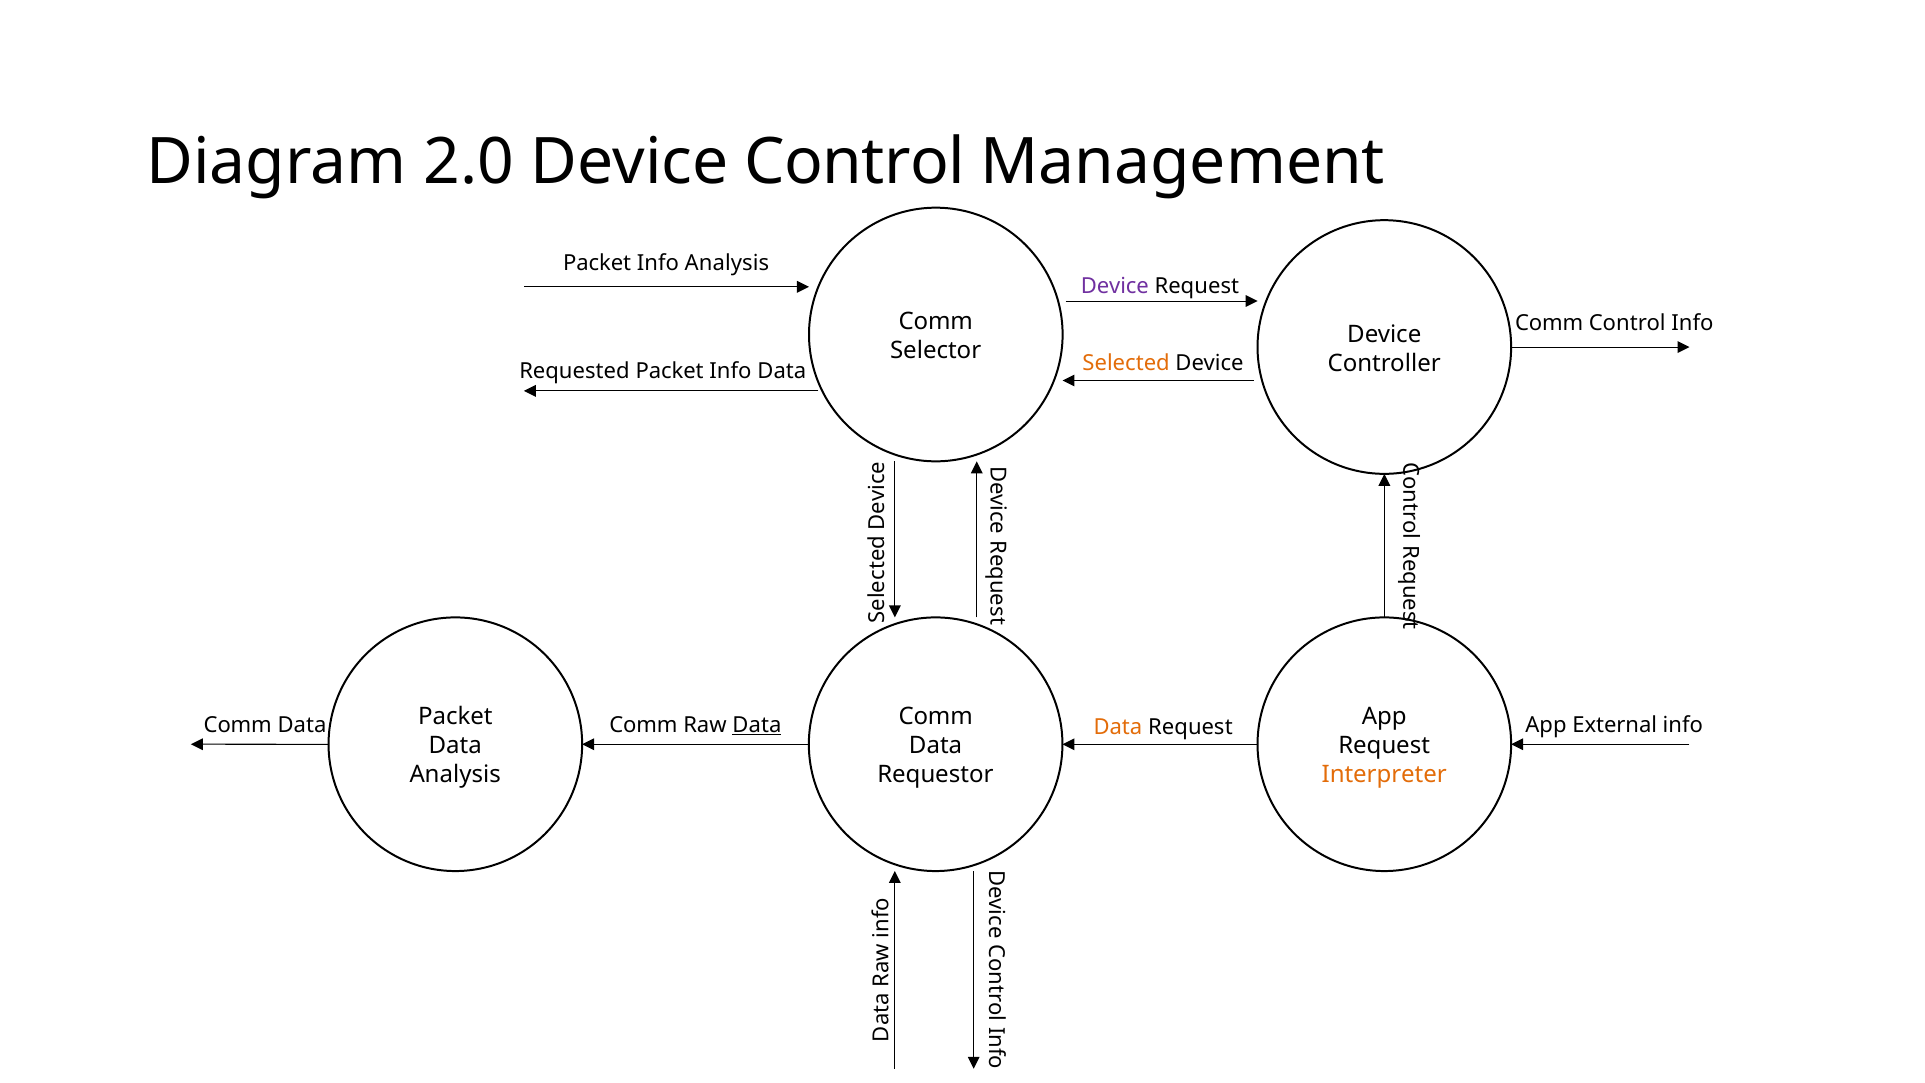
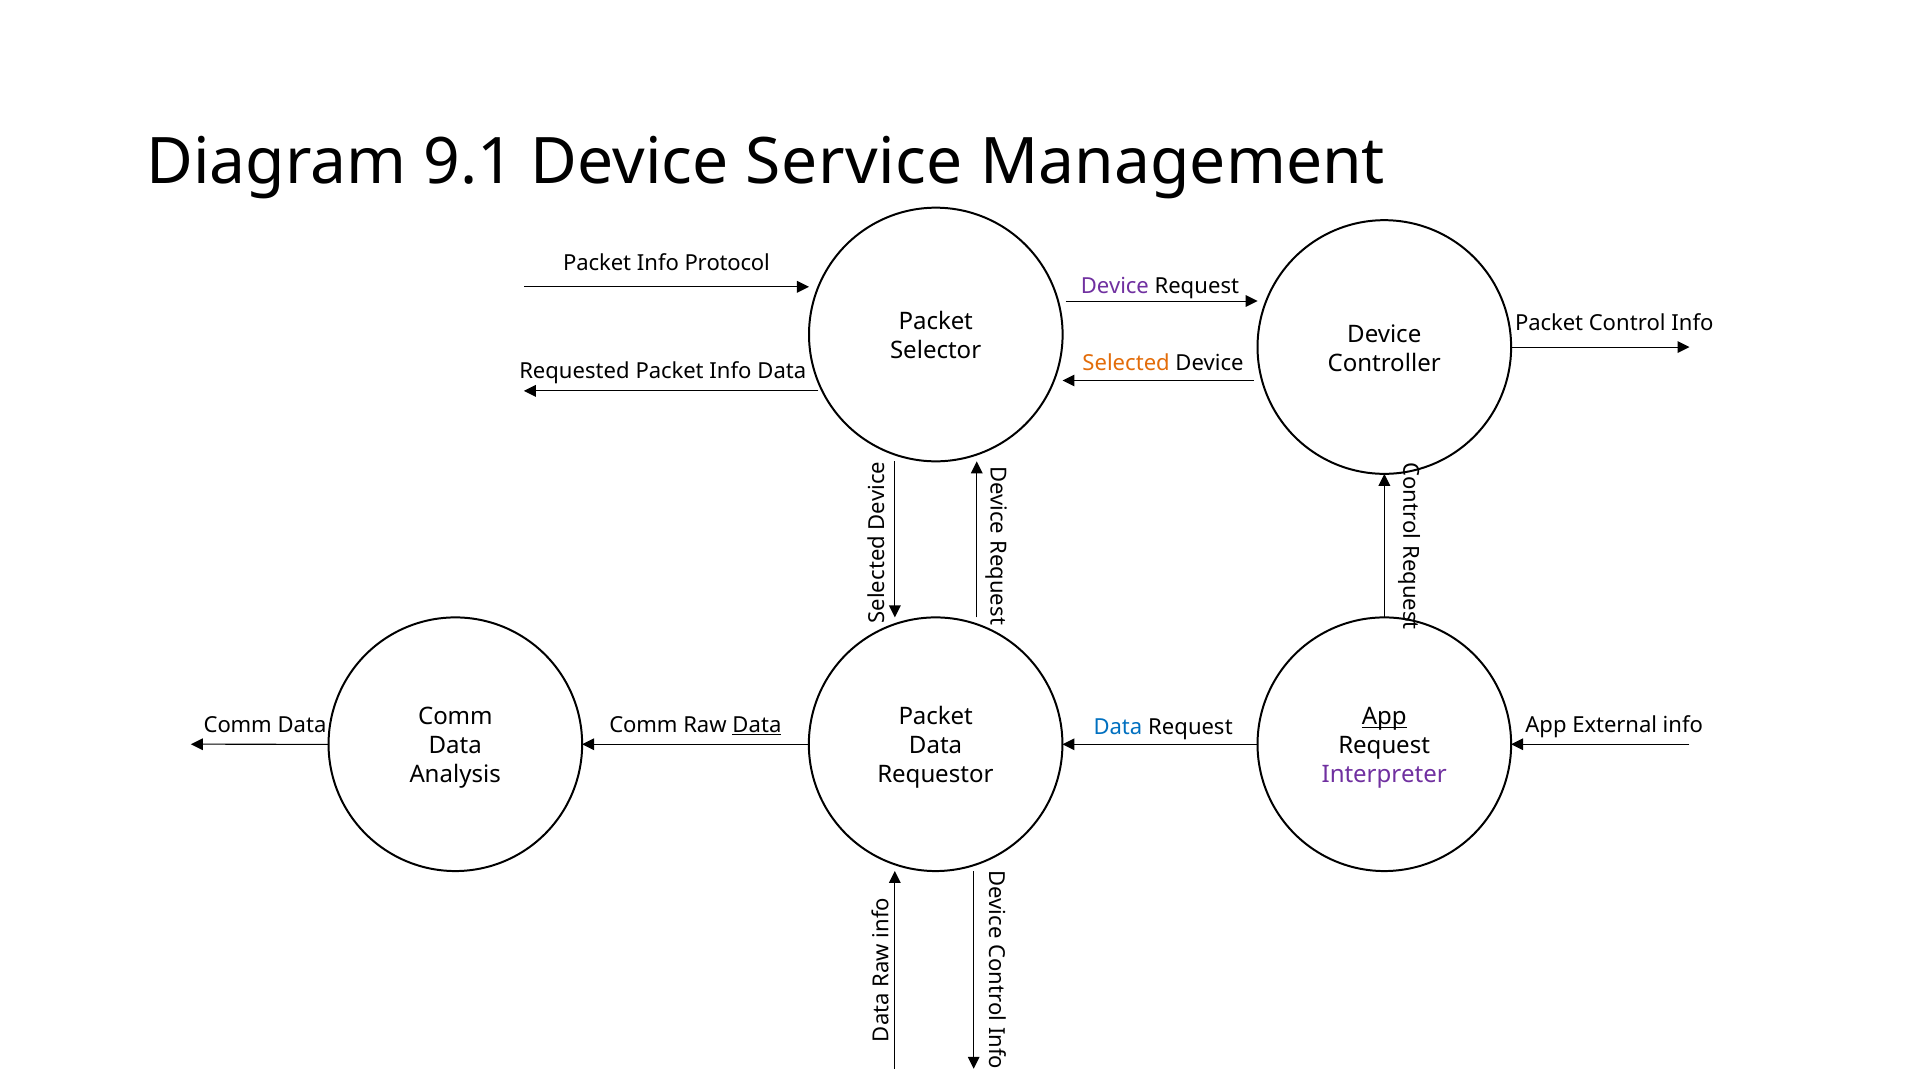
2.0: 2.0 -> 9.1 (469, 162)
Device Control: Control -> Service (854, 162)
Info Analysis: Analysis -> Protocol (727, 263)
Comm: Comm -> Packet (936, 322)
Comm: Comm -> Packet (1549, 323)
Packet: Packet -> Comm (455, 717)
Comm: Comm -> Packet (936, 717)
App underline: none -> present (1384, 717)
Data colour: orange -> blue (1118, 727)
Interpreter colour: orange -> purple (1384, 775)
